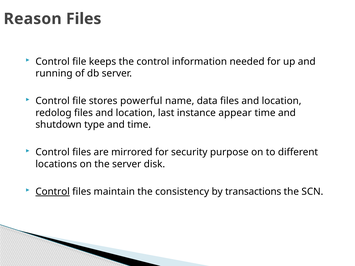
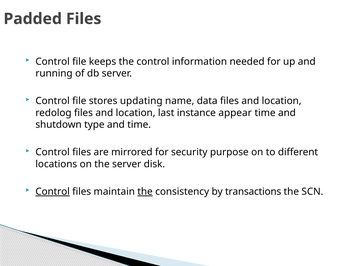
Reason: Reason -> Padded (33, 19)
powerful: powerful -> updating (141, 101)
the underline: none -> present (145, 192)
